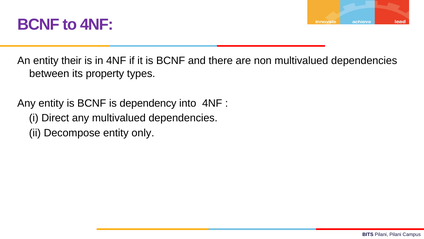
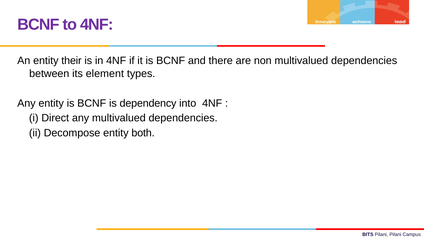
property: property -> element (105, 73)
only: only -> both (143, 133)
